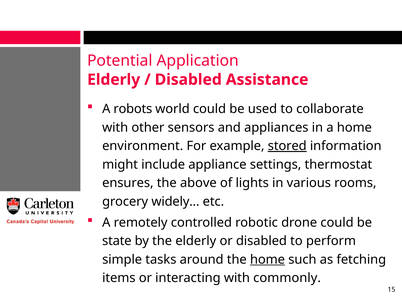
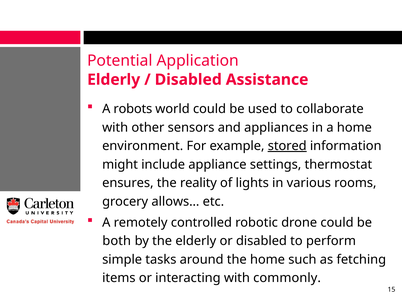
above: above -> reality (198, 183)
widely…: widely… -> allows… (175, 201)
state: state -> both (117, 241)
home underline: present -> none (268, 259)
